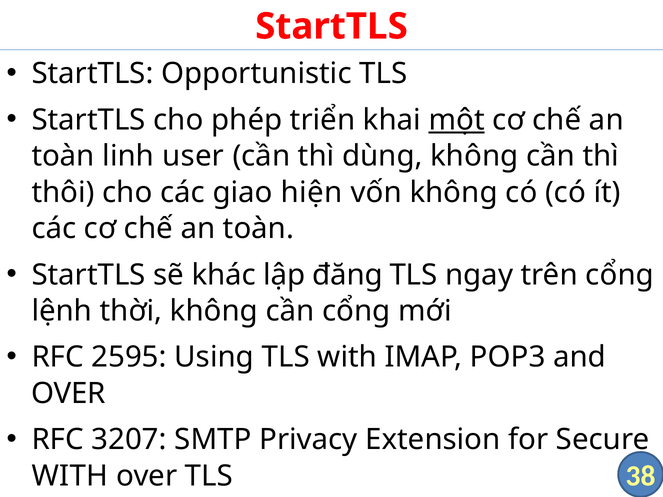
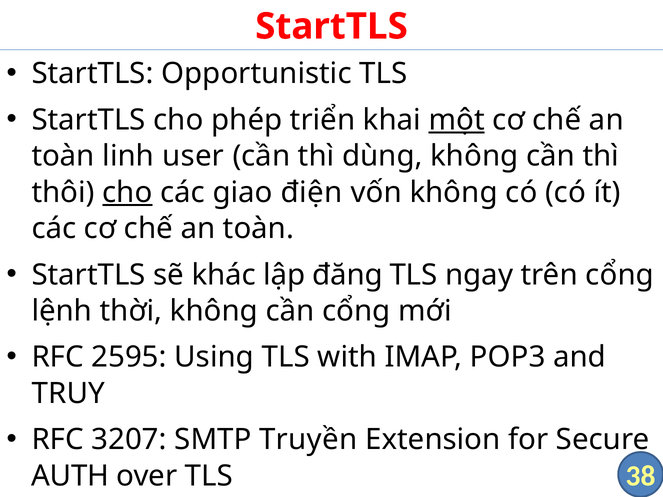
cho underline: none -> present (127, 192)
hiện: hiện -> điện (312, 192)
OVER: OVER -> TRUY (68, 394)
Privacy: Privacy -> Truyền (308, 440)
WITH: WITH -> AUTH (70, 476)
